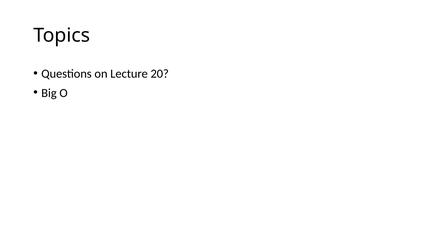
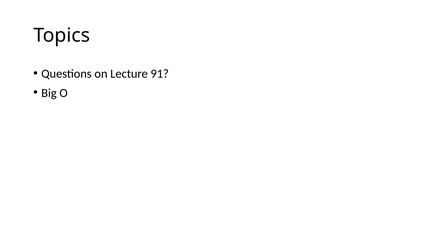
20: 20 -> 91 (160, 74)
